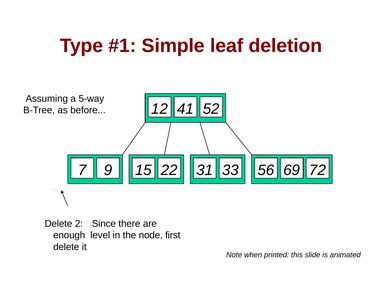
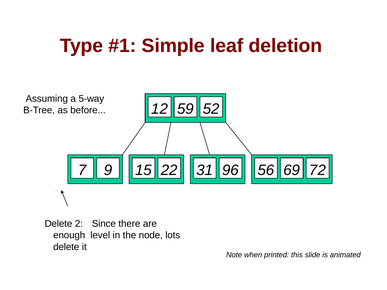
41: 41 -> 59 (185, 109)
33: 33 -> 96 (231, 170)
first: first -> lots (173, 235)
